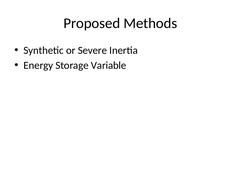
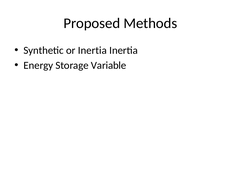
or Severe: Severe -> Inertia (92, 51)
